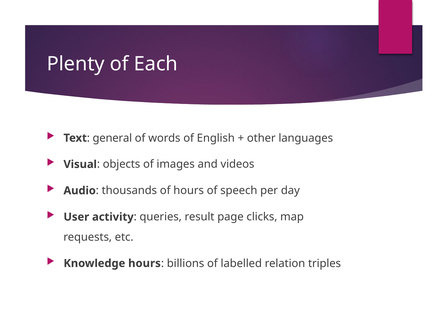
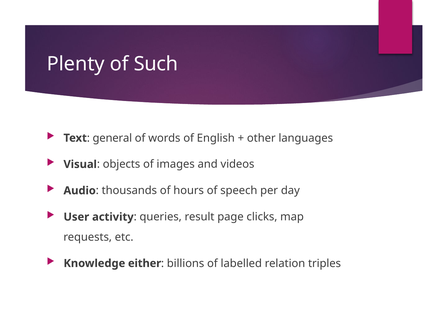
Each: Each -> Such (156, 64)
Knowledge hours: hours -> either (145, 264)
